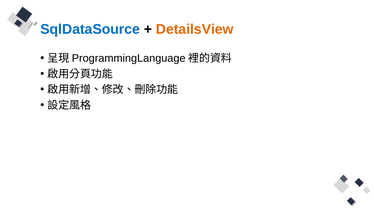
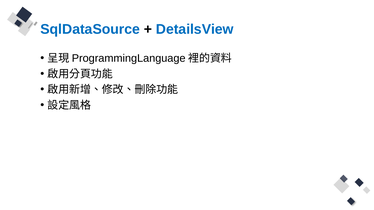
DetailsView colour: orange -> blue (195, 29)
